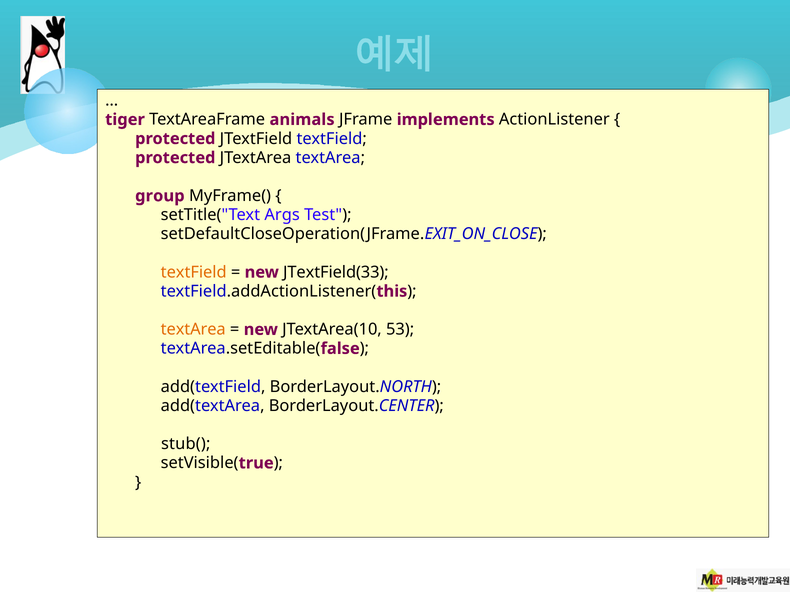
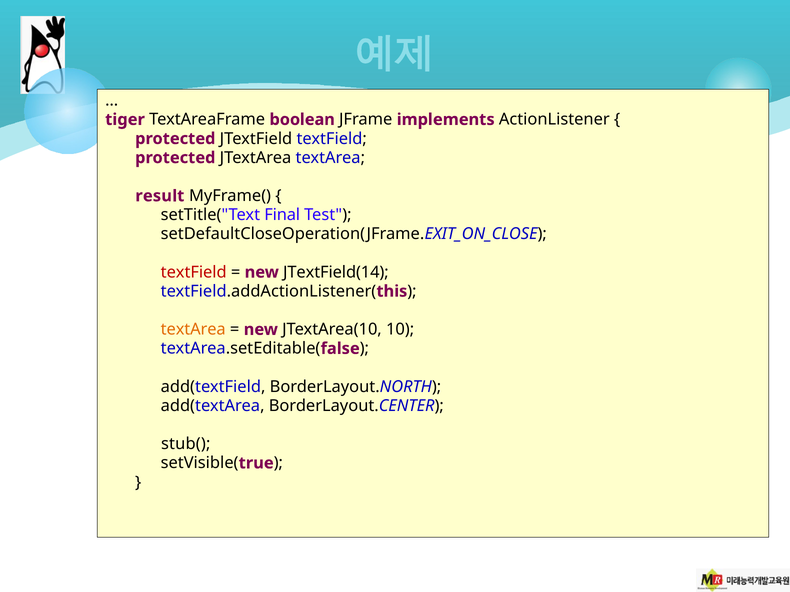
animals: animals -> boolean (302, 120)
group: group -> result (160, 196)
Args: Args -> Final (282, 215)
textField colour: orange -> red (194, 272)
JTextField(33: JTextField(33 -> JTextField(14 (336, 272)
53: 53 -> 10 (400, 330)
